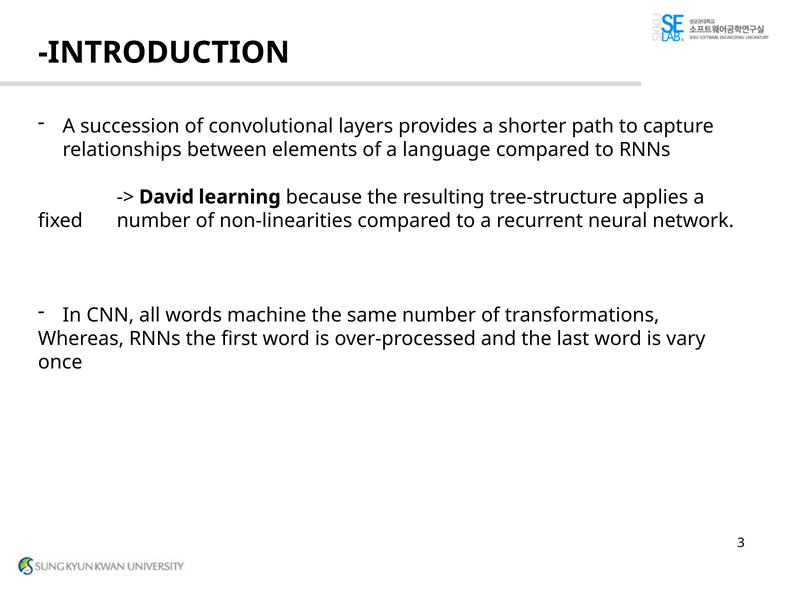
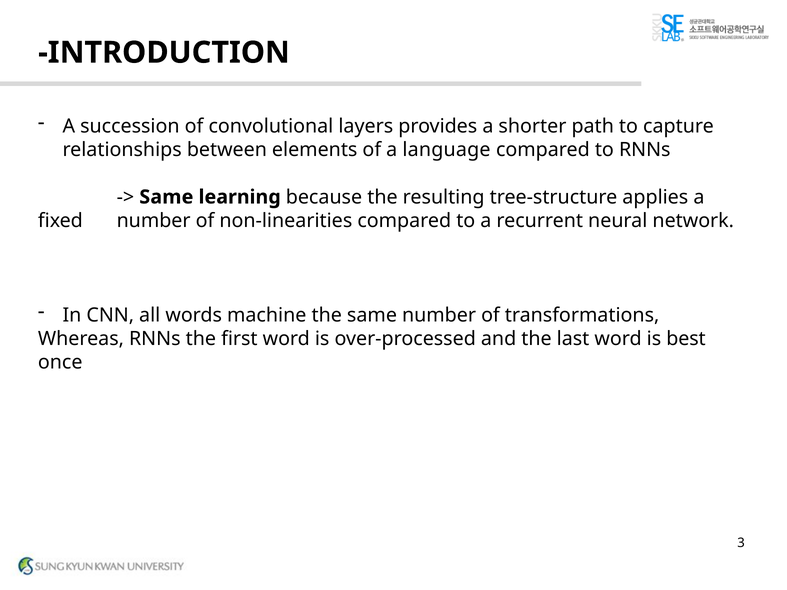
David: David -> Same (166, 197)
vary: vary -> best (686, 339)
